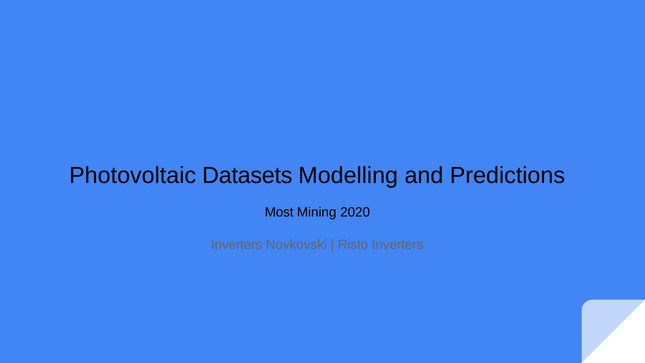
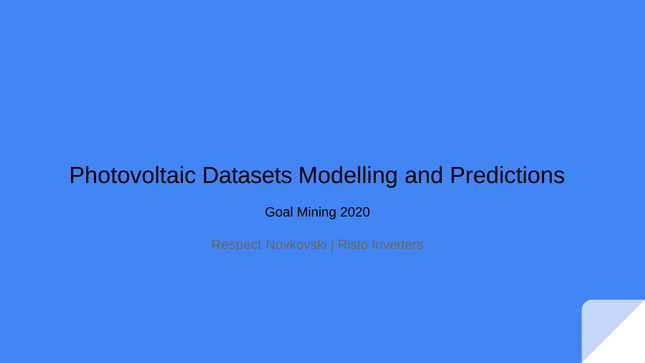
Most: Most -> Goal (279, 212)
Inverters: Inverters -> Respect (237, 245)
